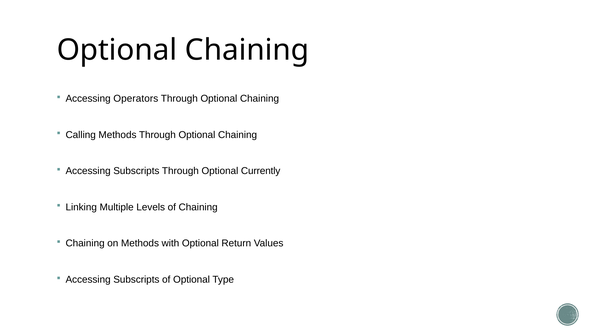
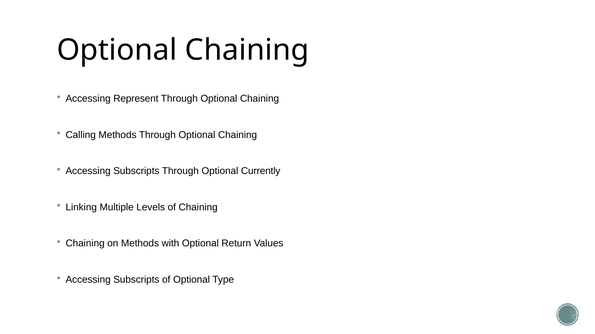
Operators: Operators -> Represent (136, 99)
